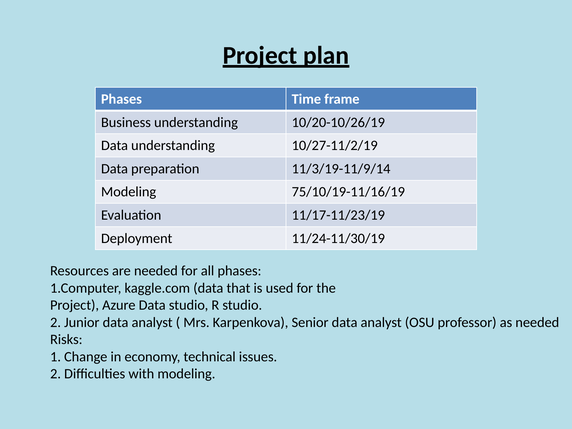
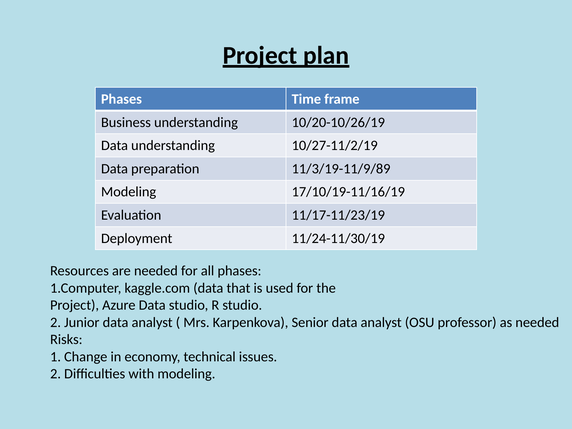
11/3/19-11/9/14: 11/3/19-11/9/14 -> 11/3/19-11/9/89 (341, 169)
75/10/19-11/16/19: 75/10/19-11/16/19 -> 17/10/19-11/16/19 (348, 192)
